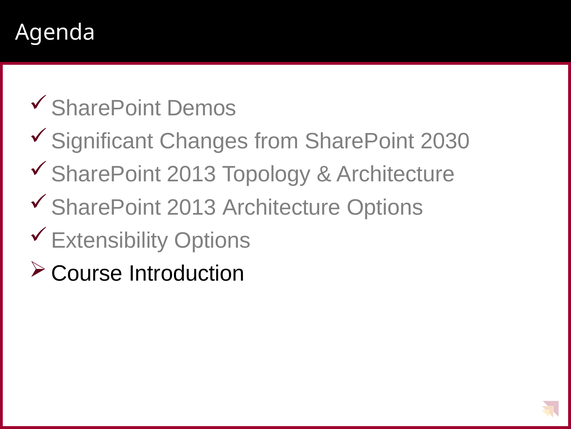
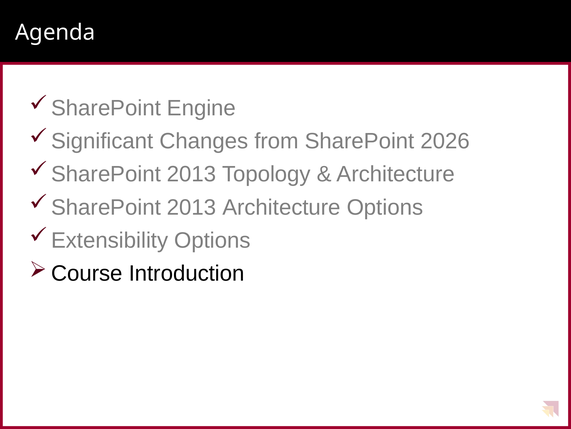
Demos: Demos -> Engine (201, 108)
2030: 2030 -> 2026 (445, 141)
